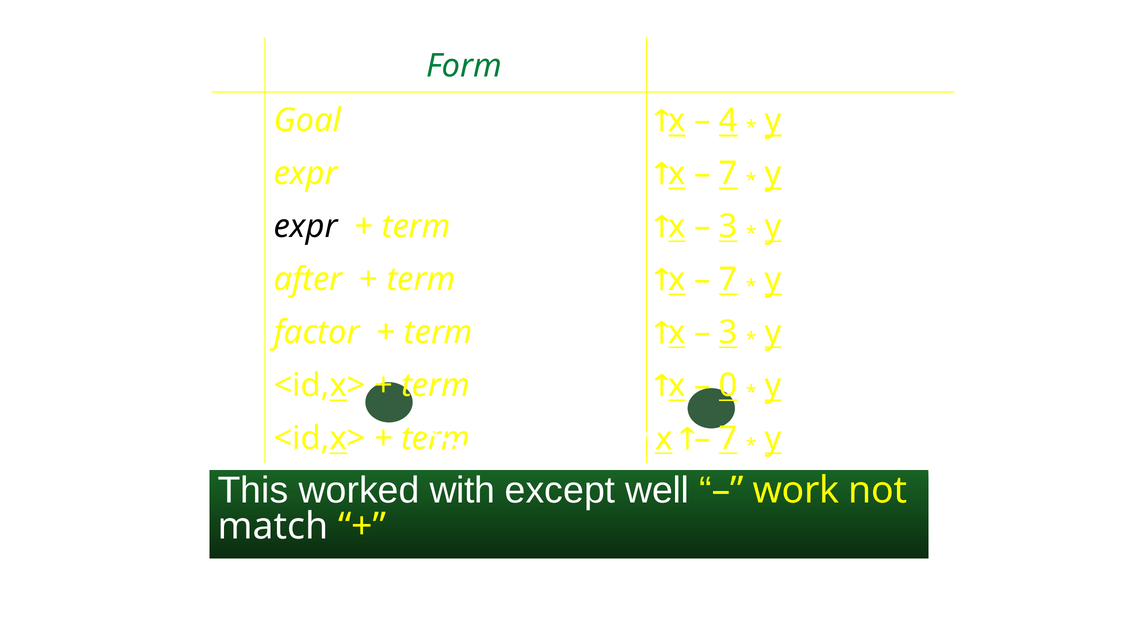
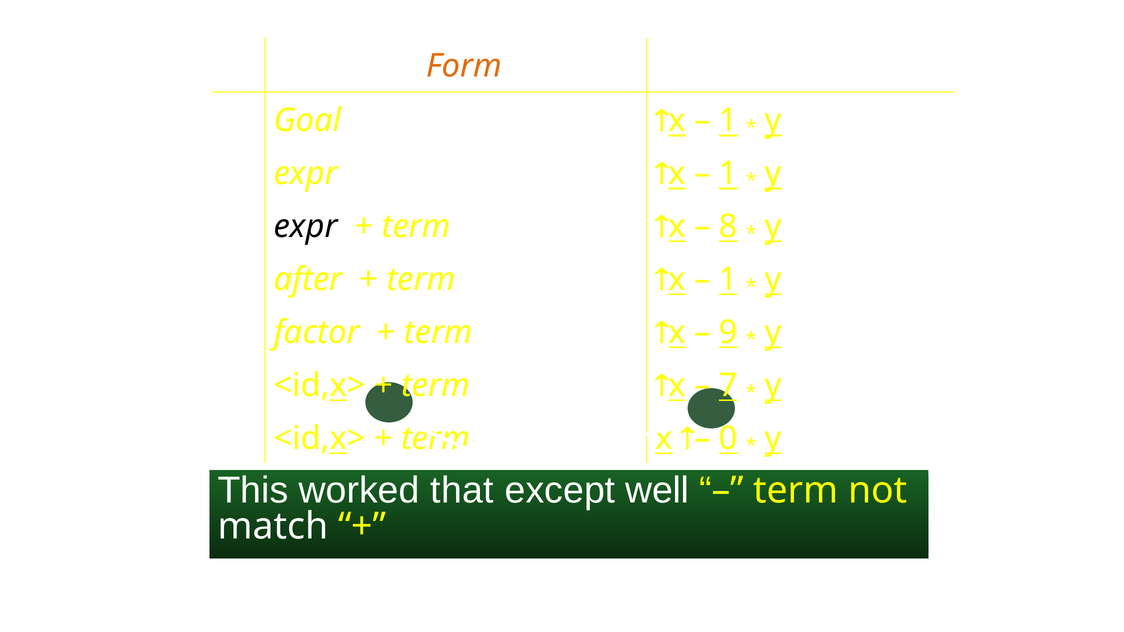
Form colour: green -> orange (464, 66)
4: 4 -> 1 (728, 120)
7: 7 -> 1 (728, 173)
3: 3 -> 8 (728, 226)
7: 7 -> 1 (728, 279)
3: 3 -> 9 (728, 332)
0: 0 -> 7 (728, 385)
7: 7 -> 0 (728, 438)
with: with -> that (462, 491)
work: work -> term (796, 491)
